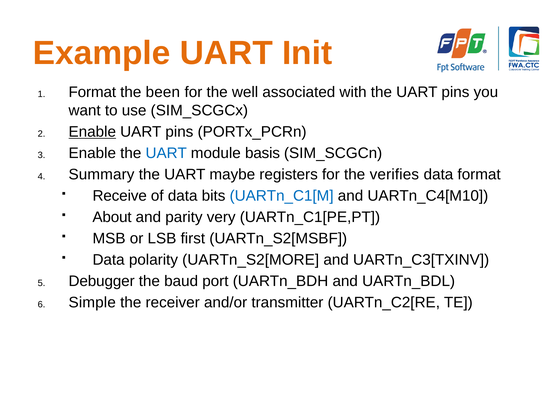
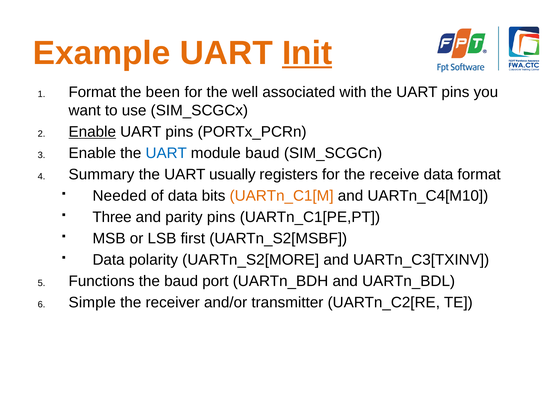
Init underline: none -> present (307, 53)
module basis: basis -> baud (262, 153)
maybe: maybe -> usually (232, 174)
verifies: verifies -> receive (394, 174)
Receive: Receive -> Needed (120, 196)
UARTn_C1[M colour: blue -> orange (282, 196)
About: About -> Three (112, 217)
parity very: very -> pins (221, 217)
Debugger: Debugger -> Functions (102, 281)
